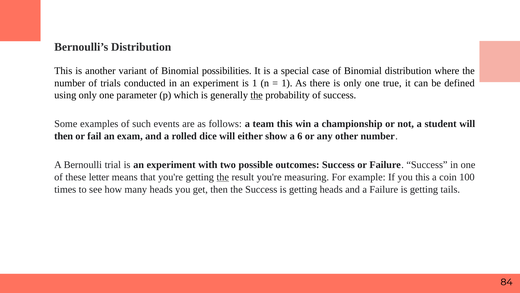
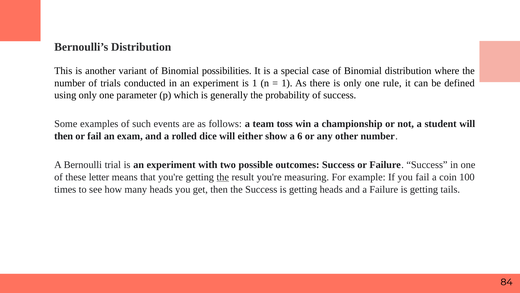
true: true -> rule (392, 83)
the underline: present -> none (257, 95)
team this: this -> toss (285, 124)
you this: this -> fail (422, 177)
